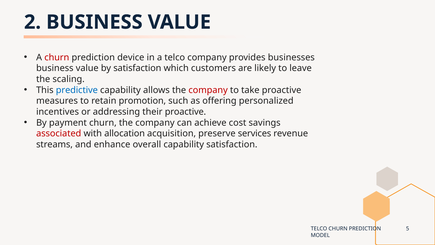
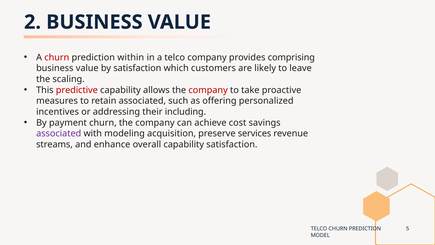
device: device -> within (131, 57)
businesses: businesses -> comprising (291, 57)
predictive colour: blue -> red (77, 90)
retain promotion: promotion -> associated (142, 101)
their proactive: proactive -> including (185, 112)
associated colour: red -> purple (59, 133)
allocation: allocation -> modeling (125, 133)
